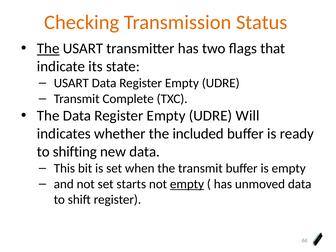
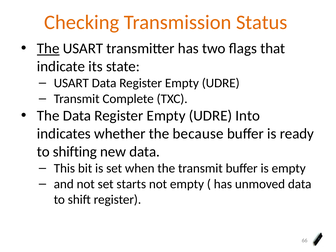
Will: Will -> Into (248, 116)
included: included -> because (198, 134)
empty underline: present -> none (187, 184)
